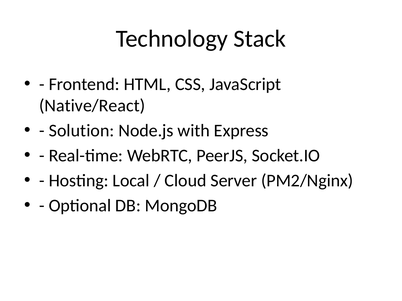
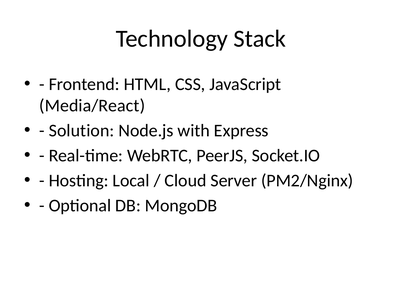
Native/React: Native/React -> Media/React (92, 106)
